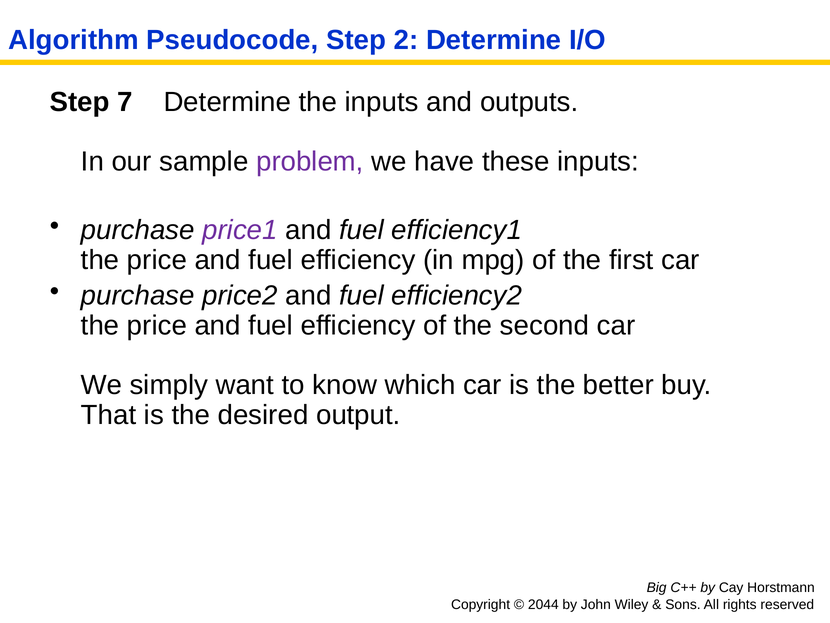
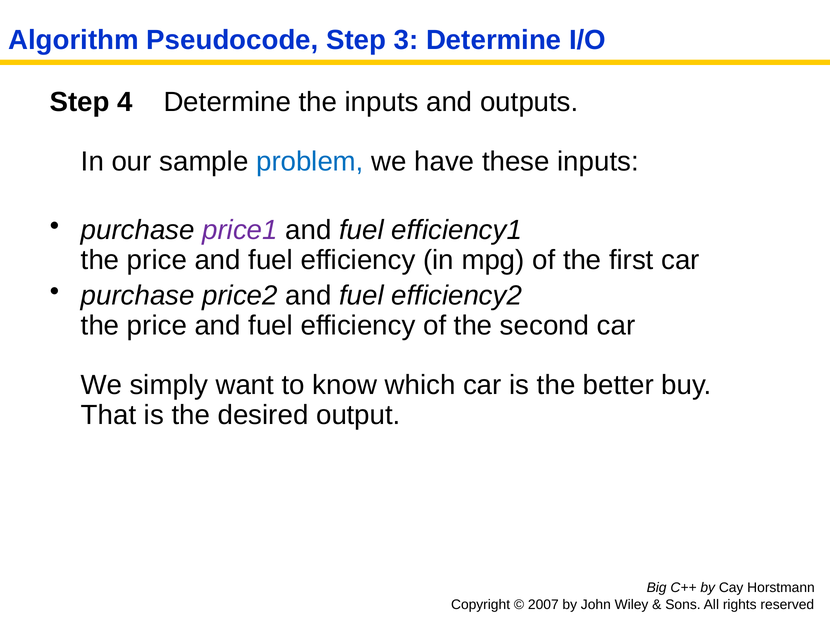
2: 2 -> 3 (406, 40)
7: 7 -> 4 (125, 102)
problem colour: purple -> blue (310, 162)
2044: 2044 -> 2007 (543, 604)
